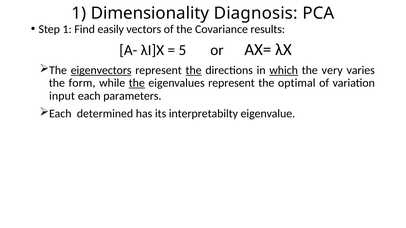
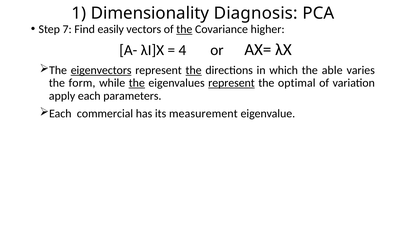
Step 1: 1 -> 7 (67, 29)
the underline: none -> present (184, 29)
results: results -> higher (268, 29)
5: 5 -> 4 (182, 50)
which underline: present -> none (284, 70)
very: very -> able (332, 70)
represent underline: none -> present (232, 83)
input: input -> apply (62, 96)
determined: determined -> commercial (105, 114)
interpretabilty: interpretabilty -> measurement (203, 114)
